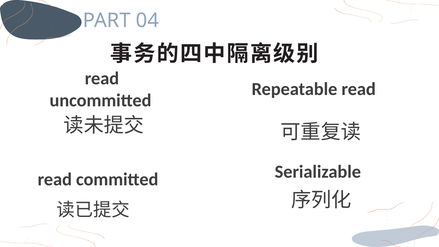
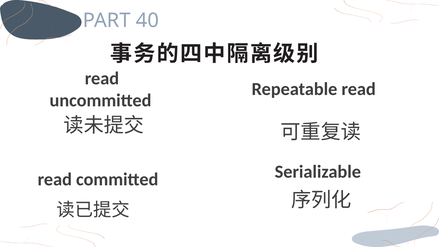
04: 04 -> 40 (147, 21)
